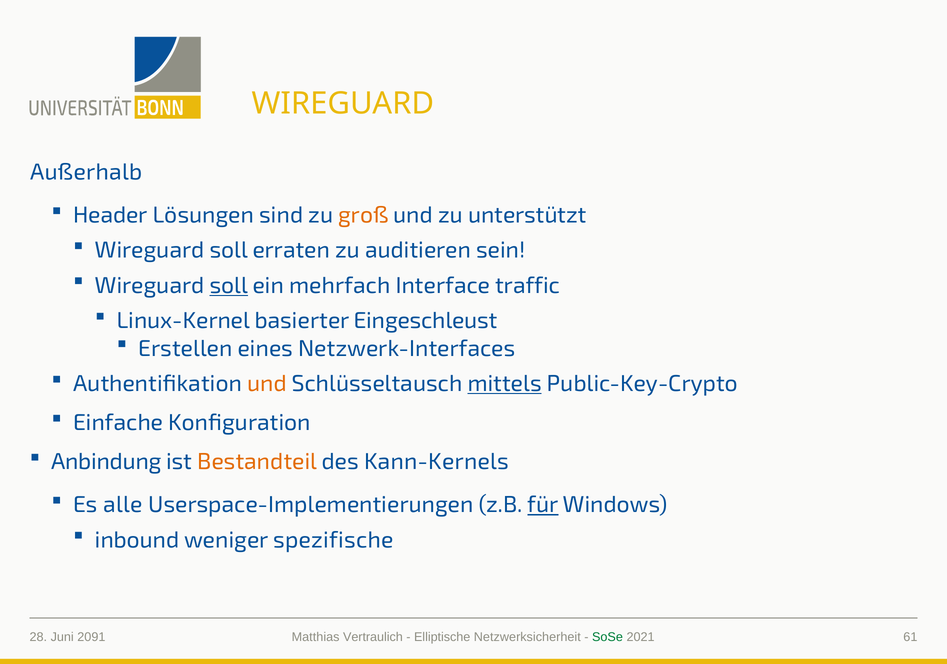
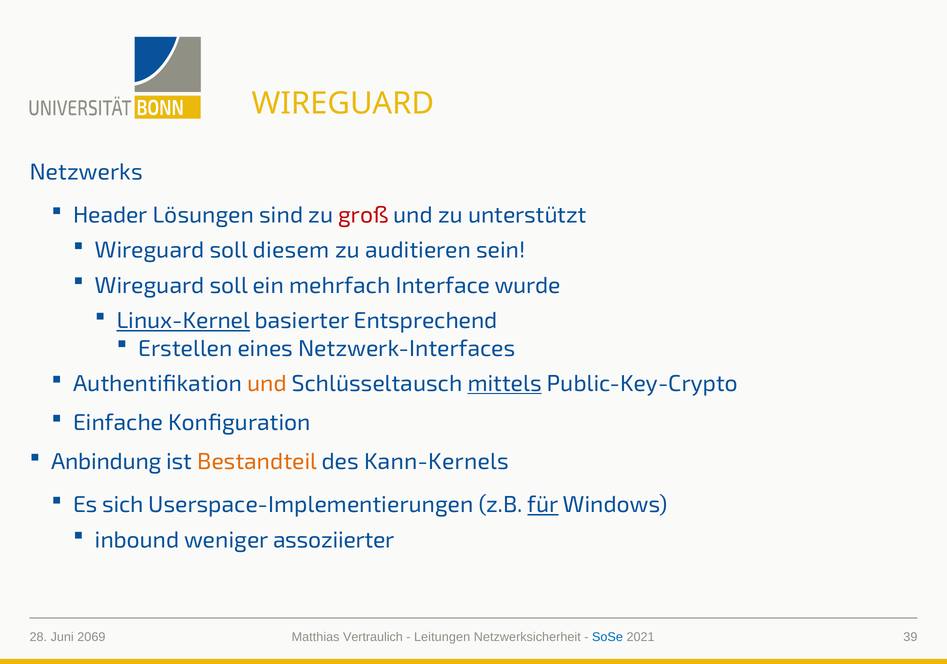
Außerhalb: Außerhalb -> Netzwerks (86, 172)
groß colour: orange -> red (363, 215)
erraten: erraten -> diesem (291, 250)
soll underline: present -> none (229, 286)
traffic: traffic -> wurde (528, 286)
Linux-Kernel underline: none -> present (183, 321)
Eingeschleust: Eingeschleust -> Entsprechend (426, 321)
alle: alle -> sich (123, 505)
spezifische: spezifische -> assoziierter (334, 540)
2091: 2091 -> 2069 (91, 637)
Elliptische: Elliptische -> Leitungen (442, 637)
SoSe colour: green -> blue (607, 637)
61: 61 -> 39 (910, 637)
